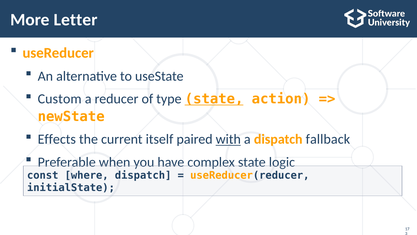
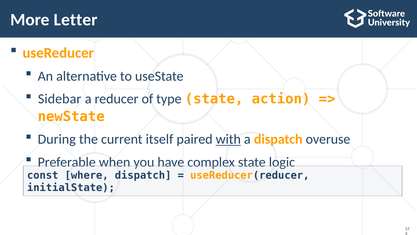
Custom: Custom -> Sidebar (60, 99)
state underline: present -> none (214, 99)
Effects: Effects -> During (57, 139)
fallback: fallback -> overuse (328, 139)
